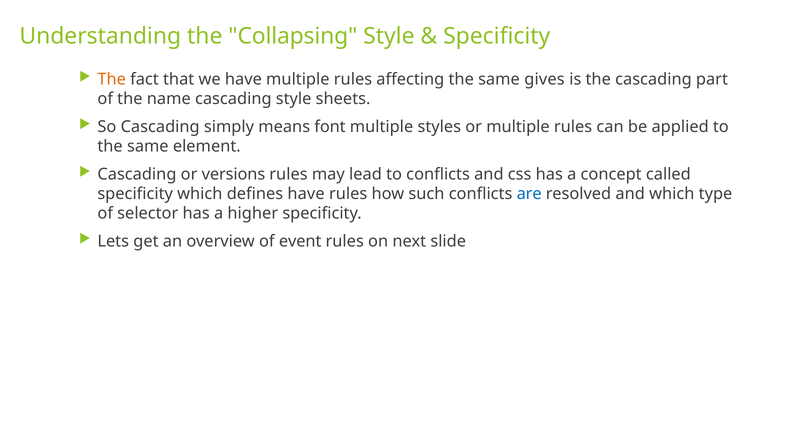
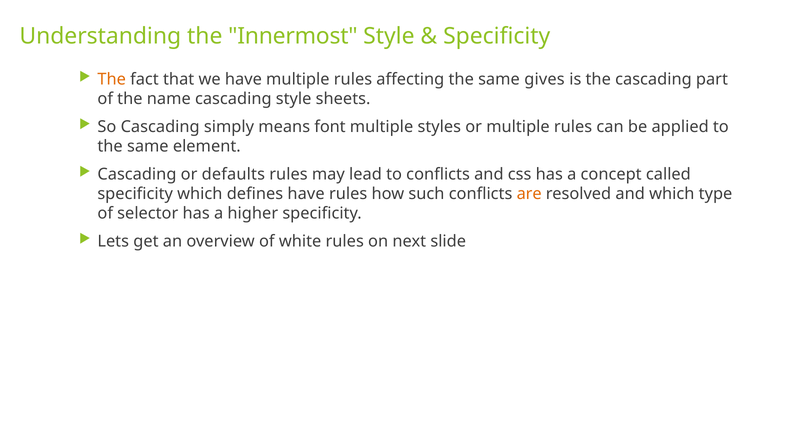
Collapsing: Collapsing -> Innermost (293, 36)
versions: versions -> defaults (233, 174)
are colour: blue -> orange (529, 194)
event: event -> white (300, 241)
